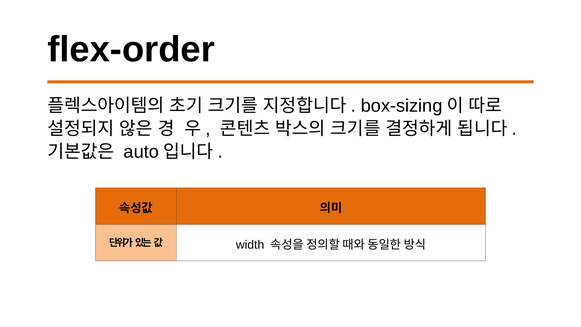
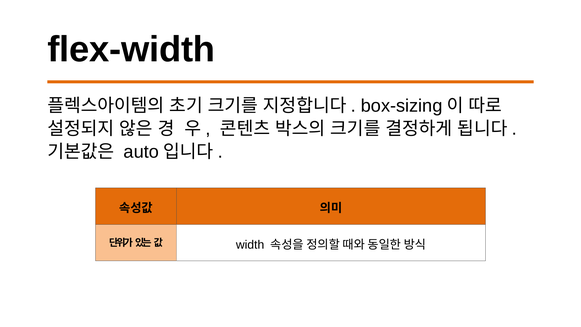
flex-order: flex-order -> flex-width (131, 49)
